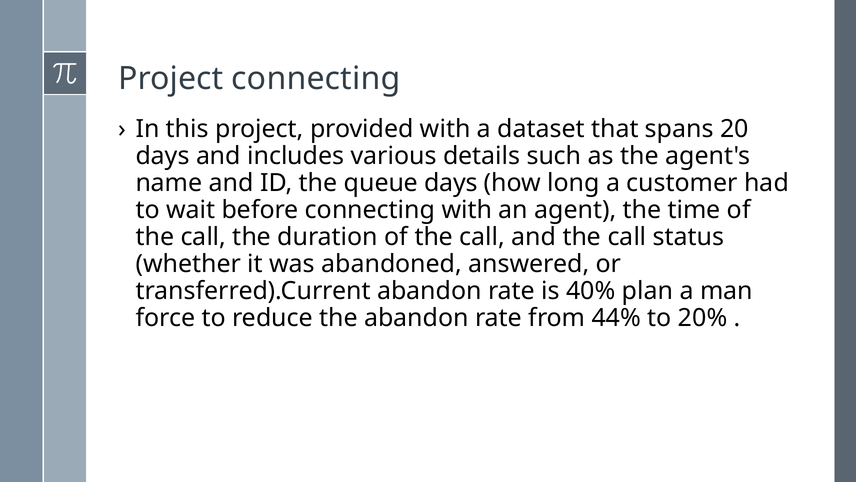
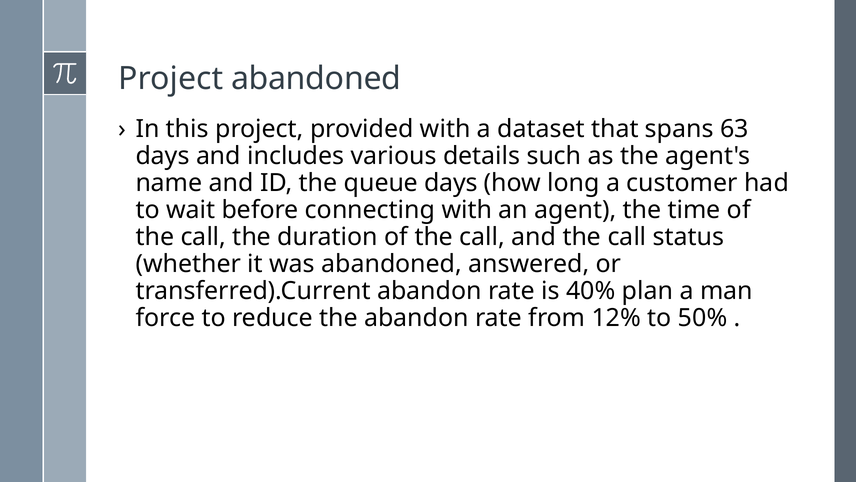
Project connecting: connecting -> abandoned (316, 79)
20: 20 -> 63 (734, 129)
44%: 44% -> 12% (616, 318)
20%: 20% -> 50% (703, 318)
